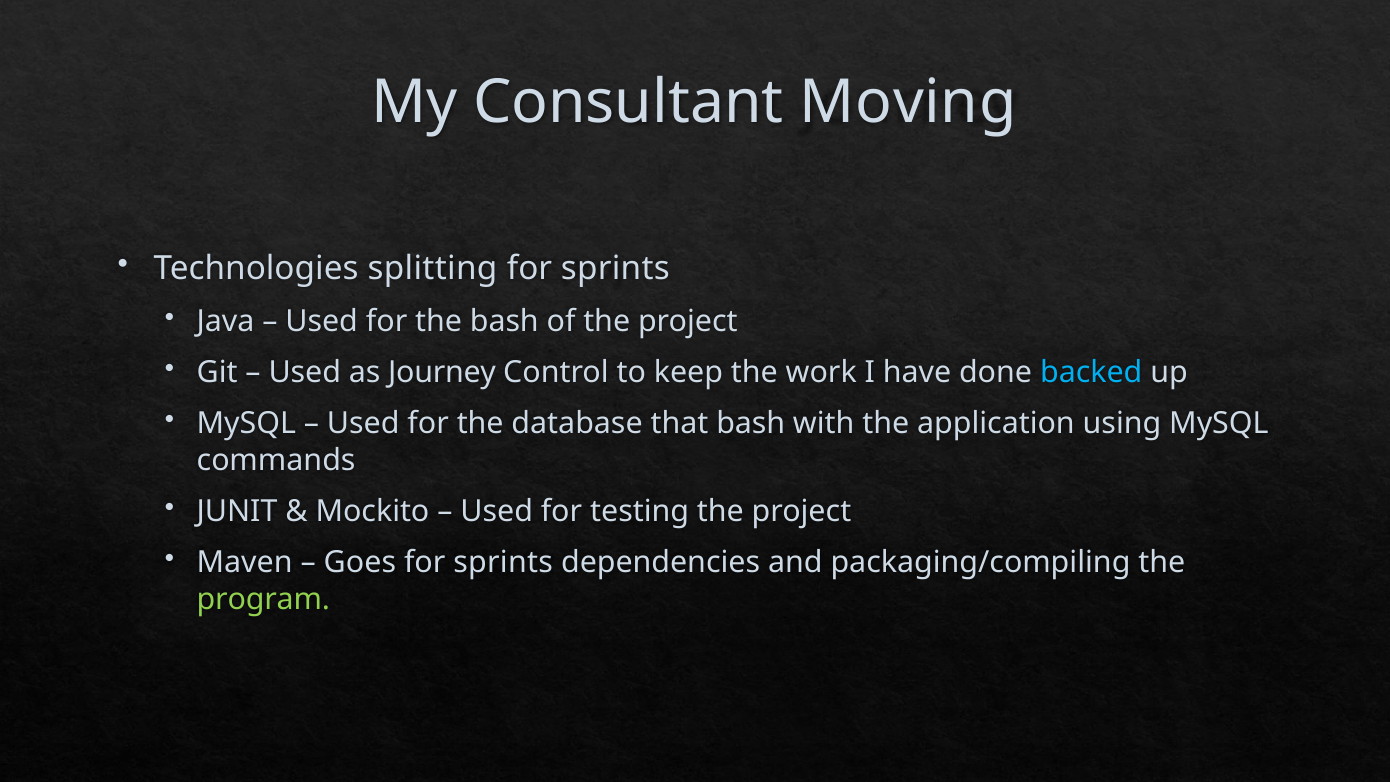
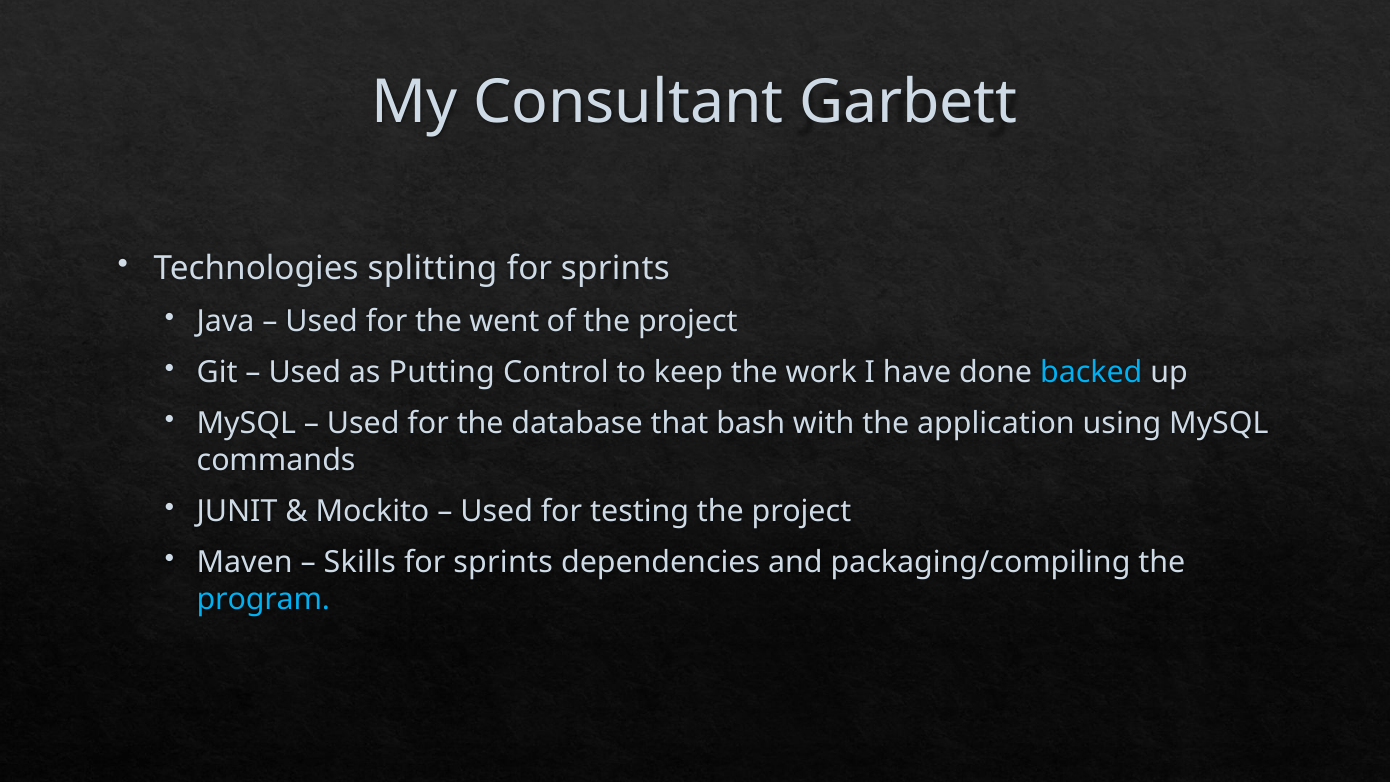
Moving: Moving -> Garbett (909, 102)
the bash: bash -> went (504, 321)
Journey: Journey -> Putting (442, 372)
Goes: Goes -> Skills (360, 563)
program colour: light green -> light blue (263, 599)
